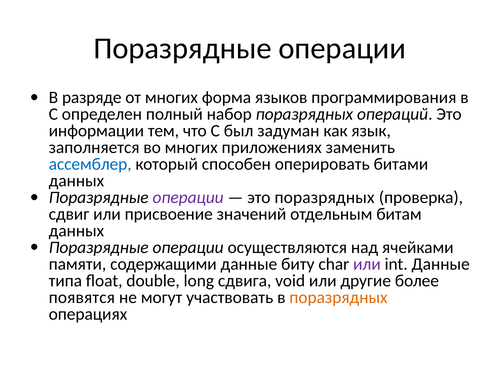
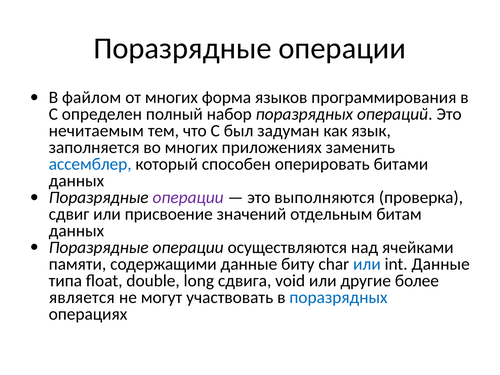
разряде: разряде -> файлом (92, 98)
информации: информации -> нечитаемым (96, 131)
это поразрядных: поразрядных -> выполняются (325, 197)
или colour: purple -> blue (367, 264)
появятся: появятся -> является (82, 297)
поразрядных colour: orange -> blue (338, 297)
